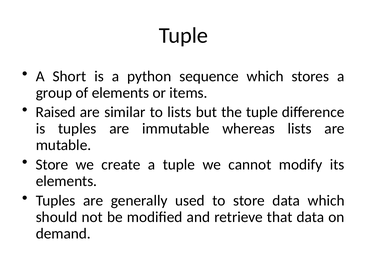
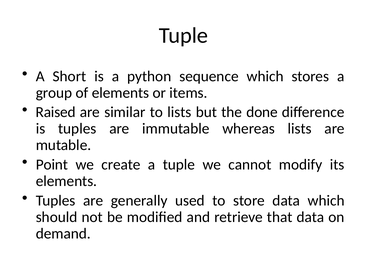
the tuple: tuple -> done (262, 112)
Store: Store -> Point (52, 165)
